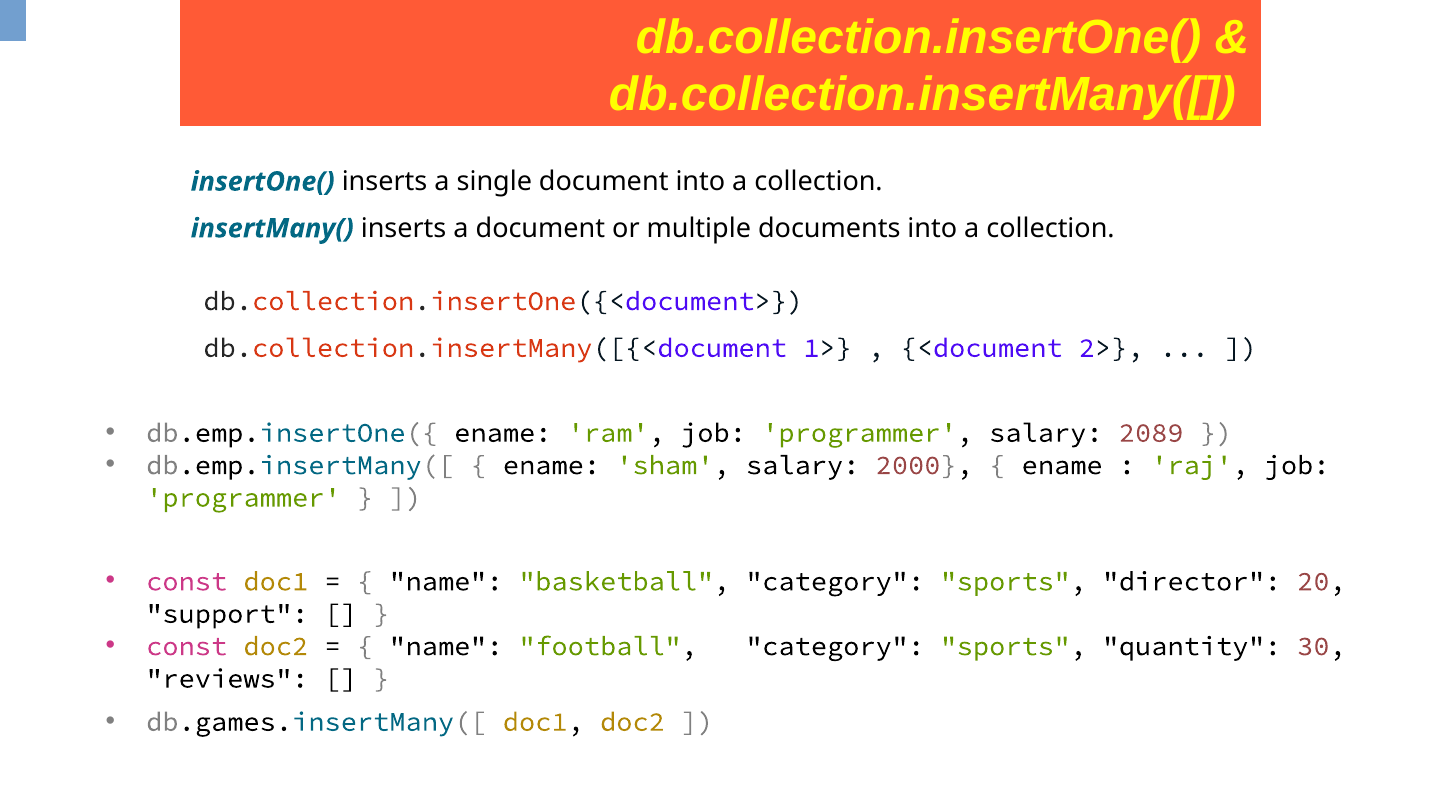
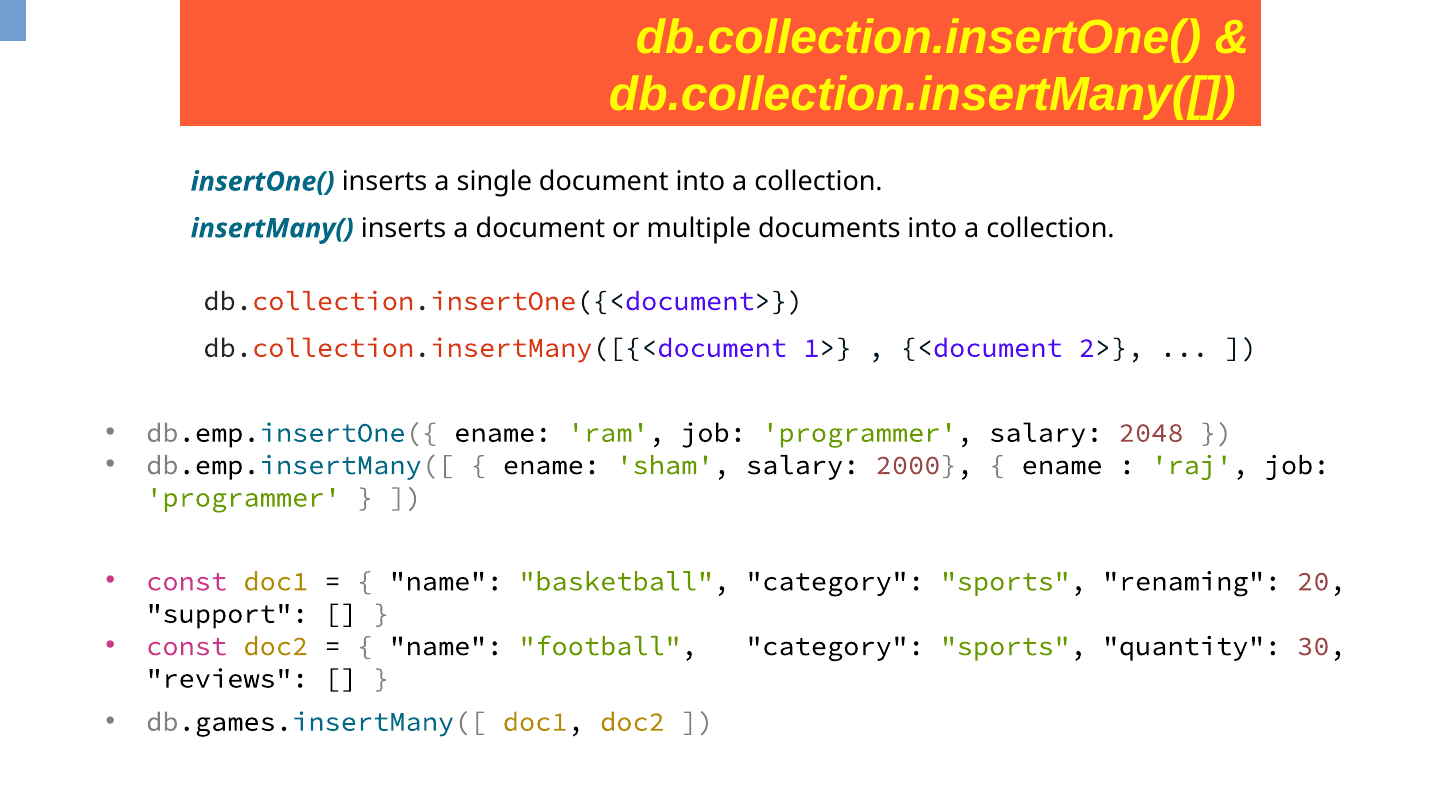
2089: 2089 -> 2048 (1151, 433)
director: director -> renaming (1192, 582)
